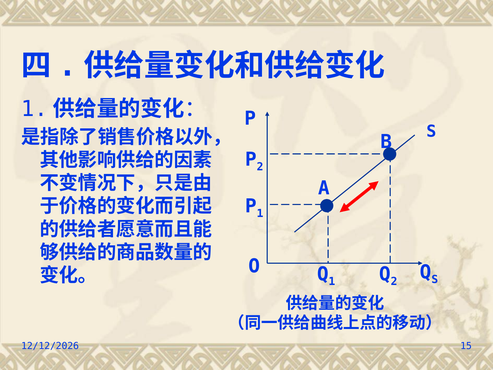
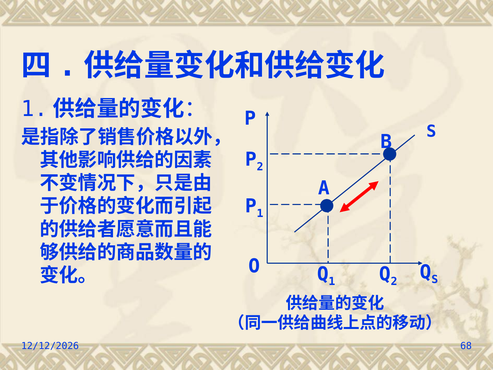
15: 15 -> 68 (466, 346)
